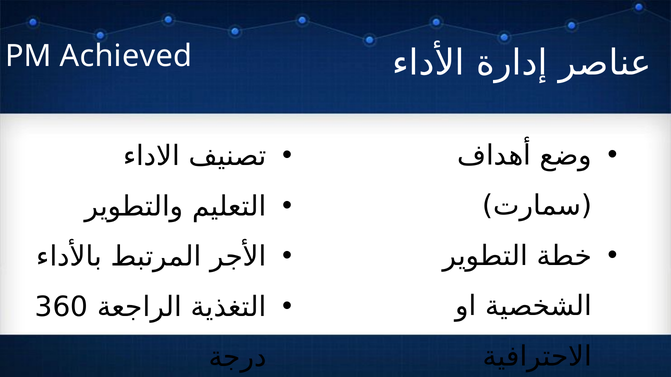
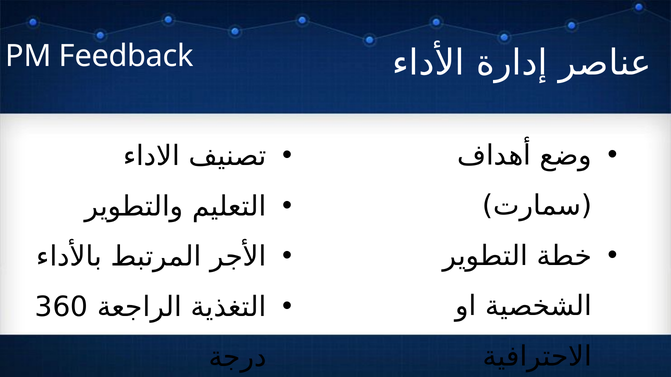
Achieved: Achieved -> Feedback (126, 56)
